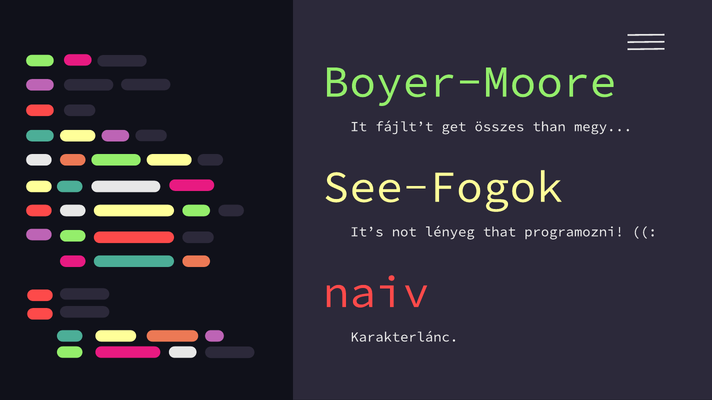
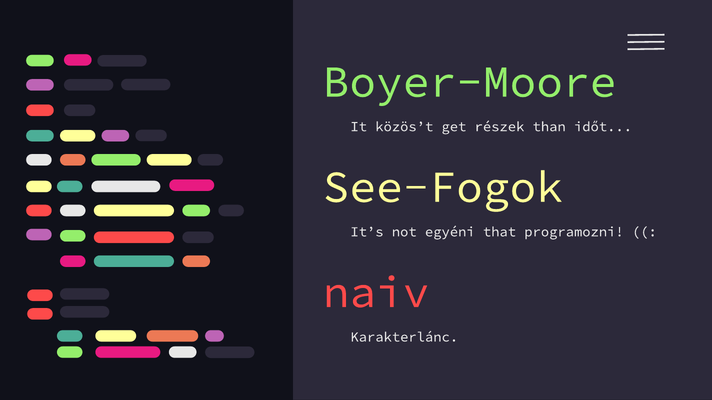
fájlt’t: fájlt’t -> közös’t (404, 127)
összes: összes -> részek (499, 127)
megy: megy -> időt (603, 127)
lényeg: lényeg -> egyéni (450, 232)
